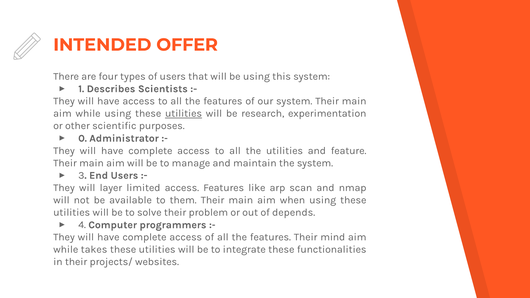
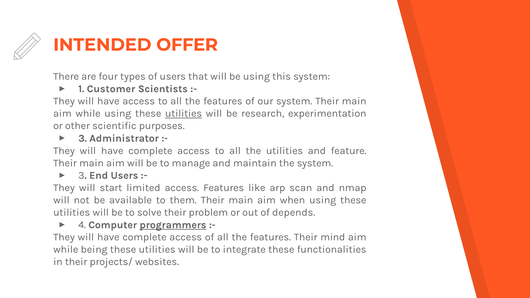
Describes: Describes -> Customer (111, 89)
0: 0 -> 3 (83, 138)
layer: layer -> start (111, 188)
programmers underline: none -> present (173, 225)
takes: takes -> being (94, 250)
